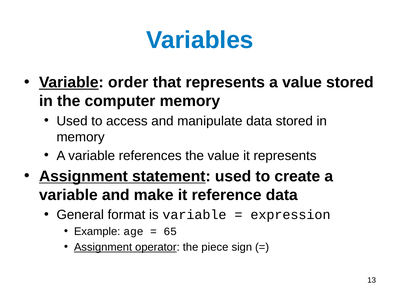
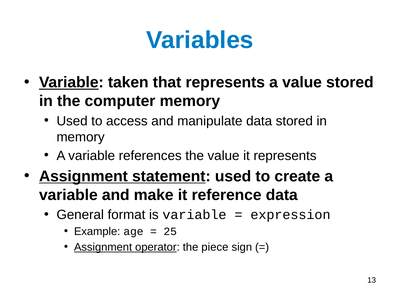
order: order -> taken (128, 82)
65: 65 -> 25 (170, 231)
